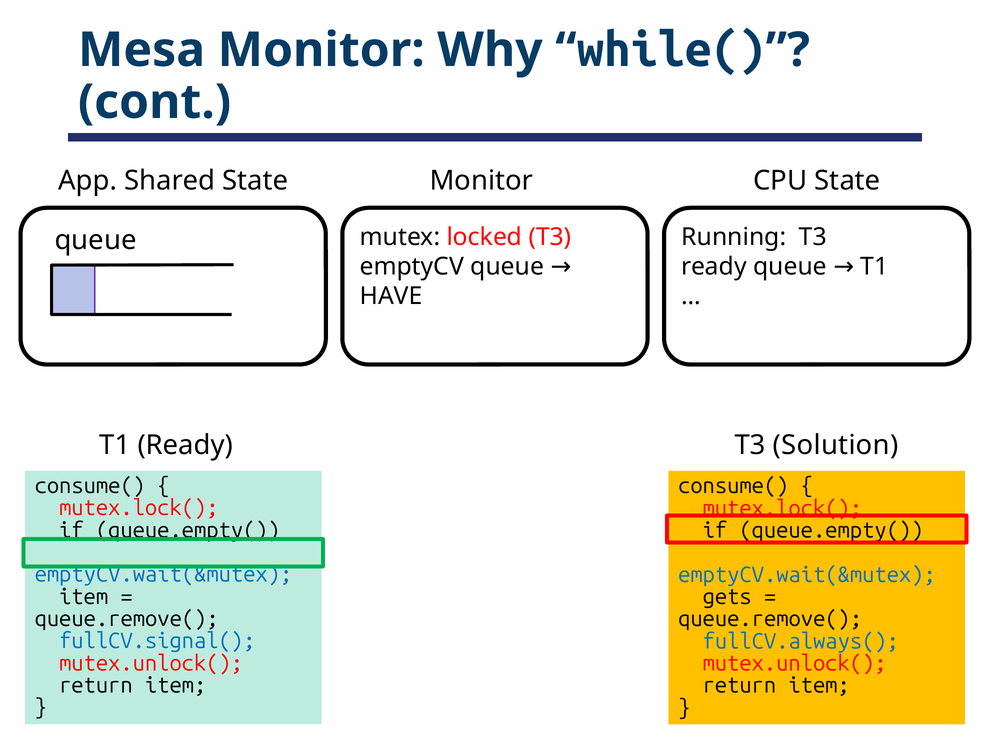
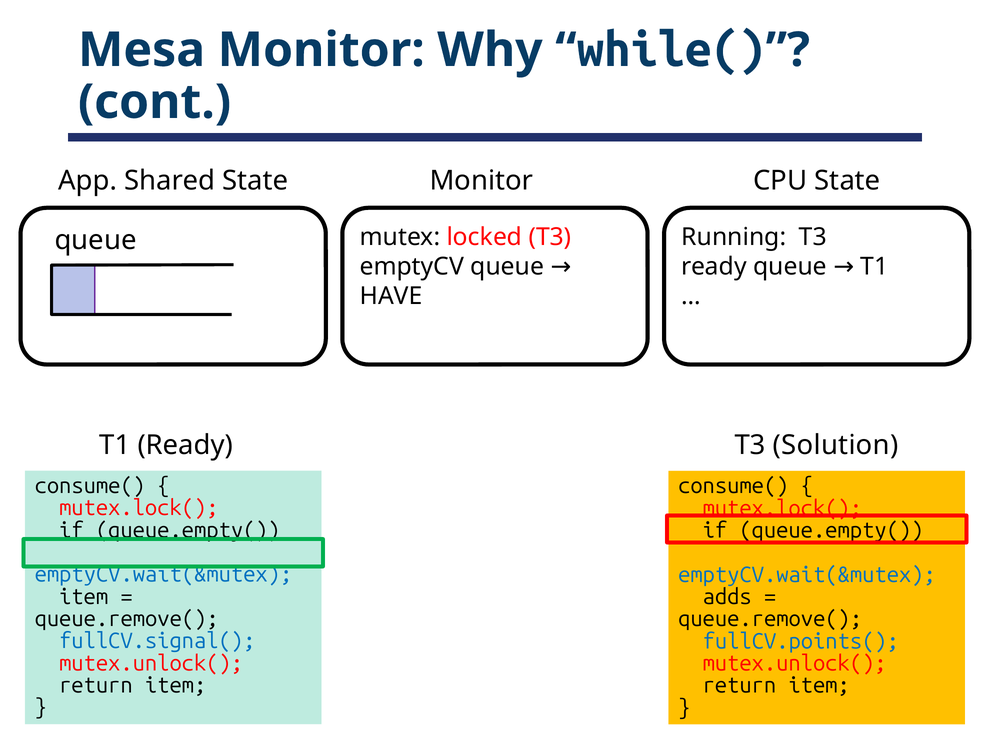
gets: gets -> adds (727, 597)
fullCV.always(: fullCV.always( -> fullCV.points( (801, 642)
